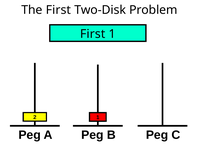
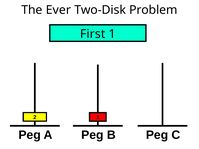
The First: First -> Ever (58, 10)
